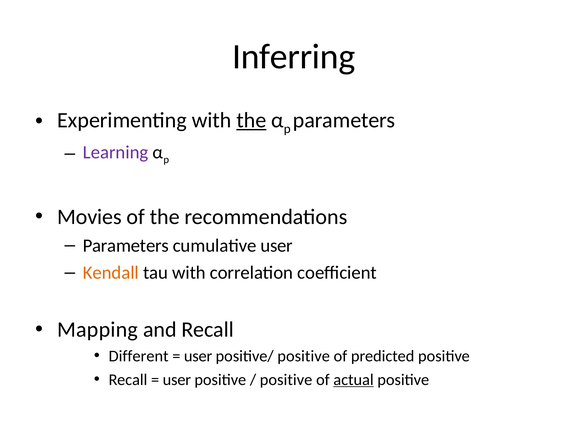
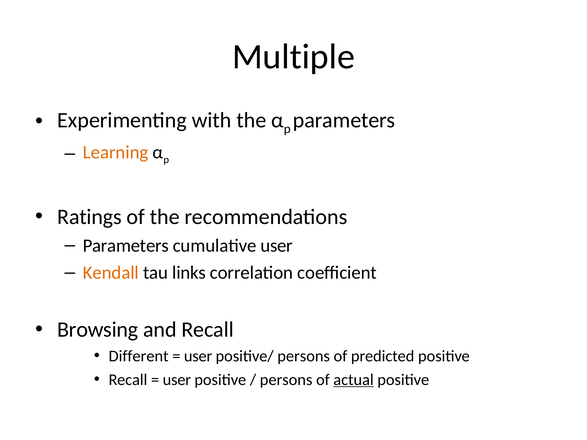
Inferring: Inferring -> Multiple (293, 57)
the underline: present -> none (251, 120)
Learning colour: purple -> orange (116, 153)
Movies: Movies -> Ratings (89, 217)
tau with: with -> links (189, 273)
Mapping: Mapping -> Browsing (98, 330)
positive/ positive: positive -> persons (304, 356)
positive: positive -> persons (286, 380)
